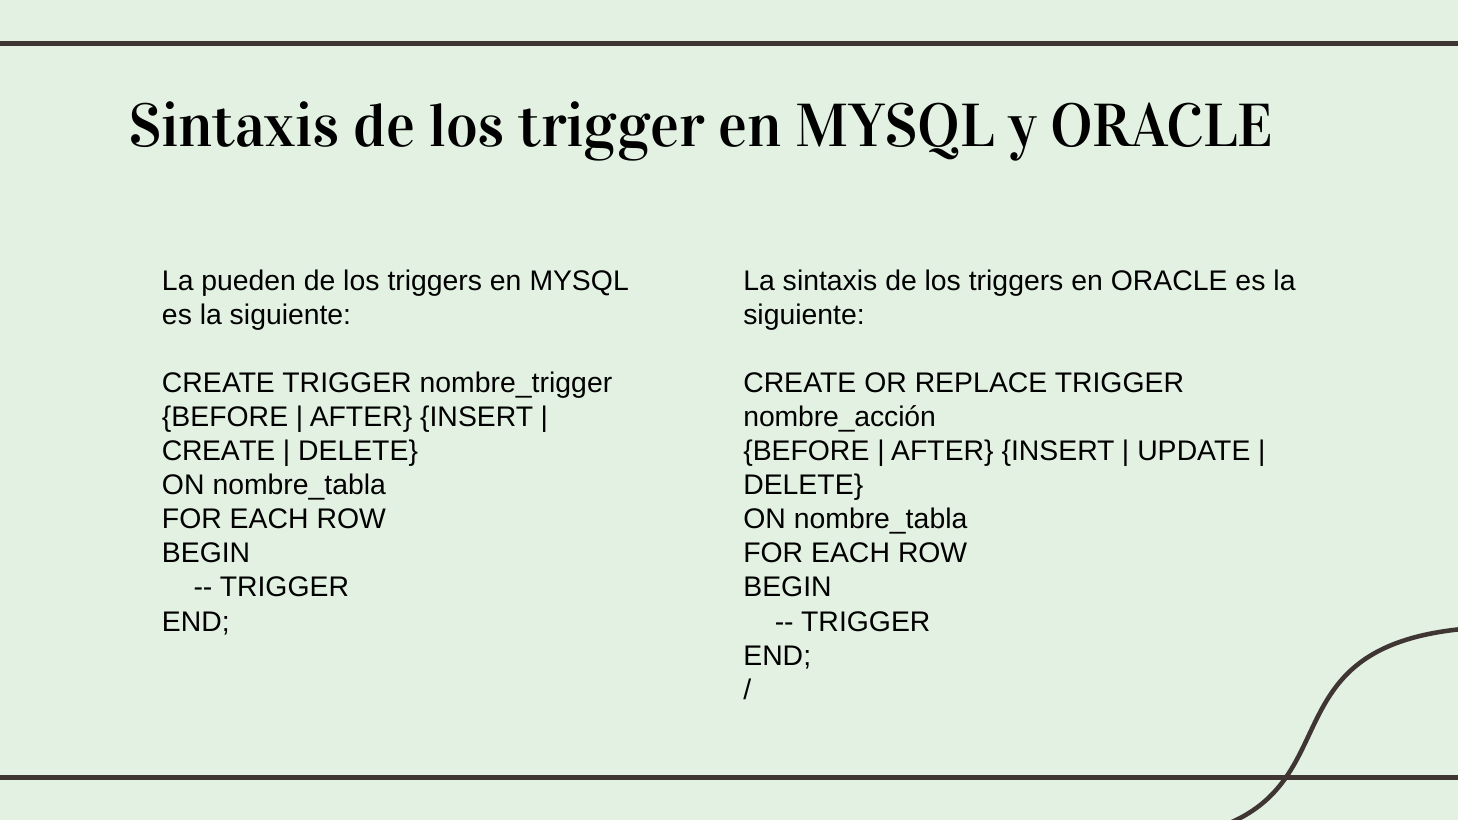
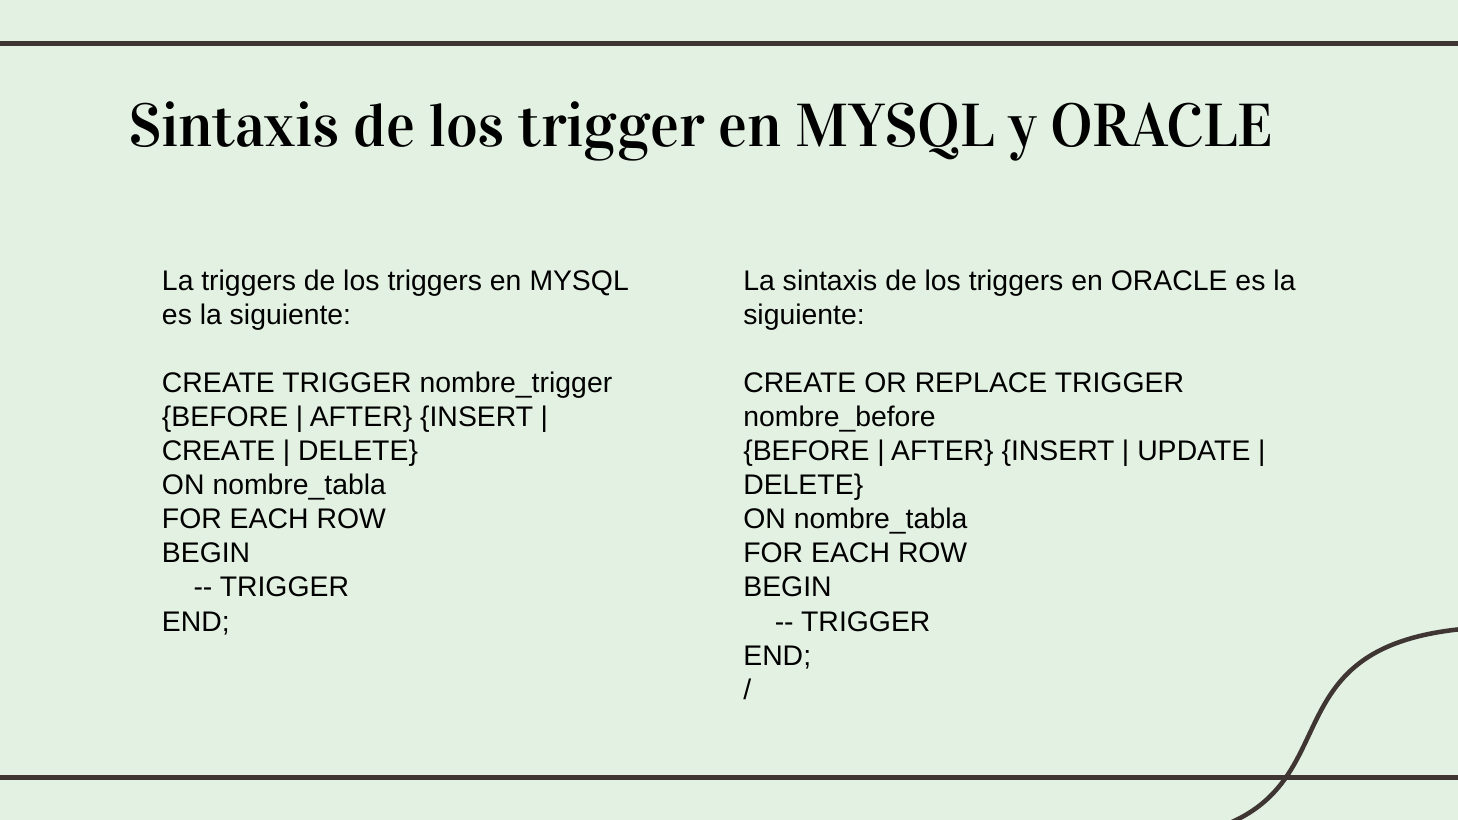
La pueden: pueden -> triggers (249, 281)
nombre_acción: nombre_acción -> nombre_before (840, 418)
